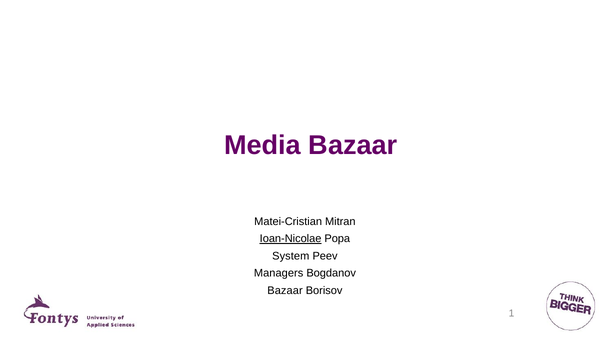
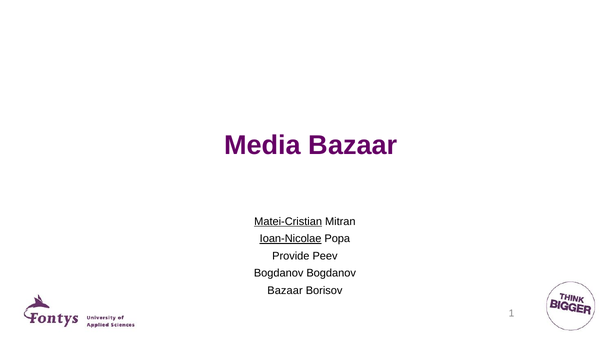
Matei-Cristian underline: none -> present (288, 221)
System: System -> Provide (291, 256)
Managers: Managers -> Bogdanov (279, 273)
